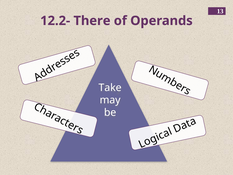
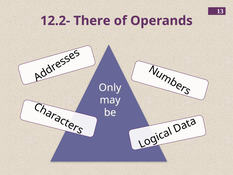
Take: Take -> Only (110, 87)
